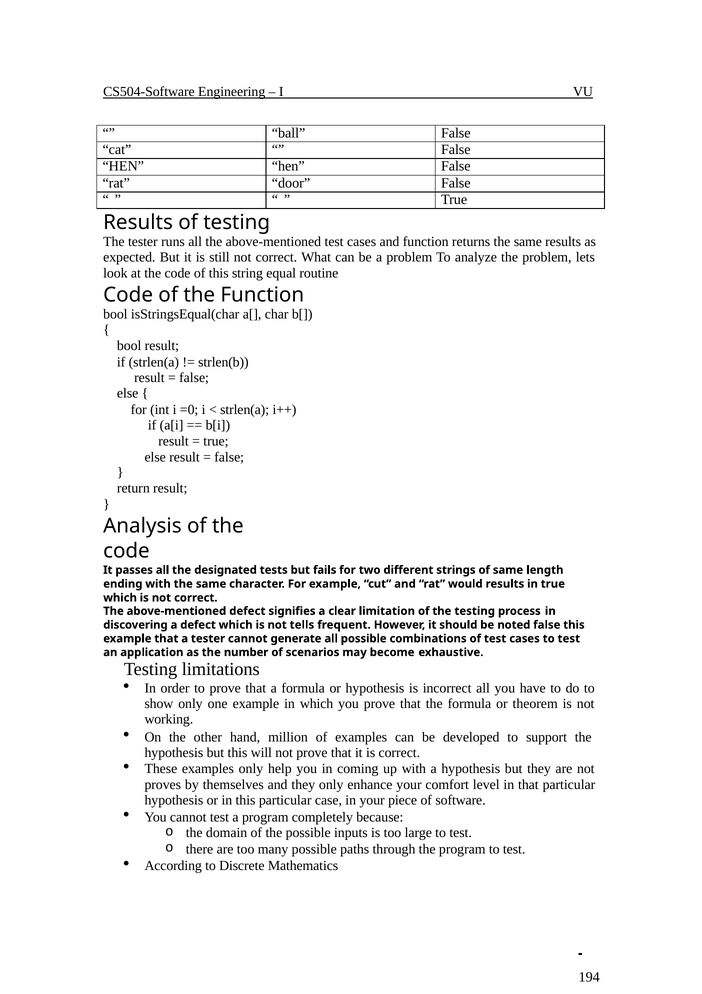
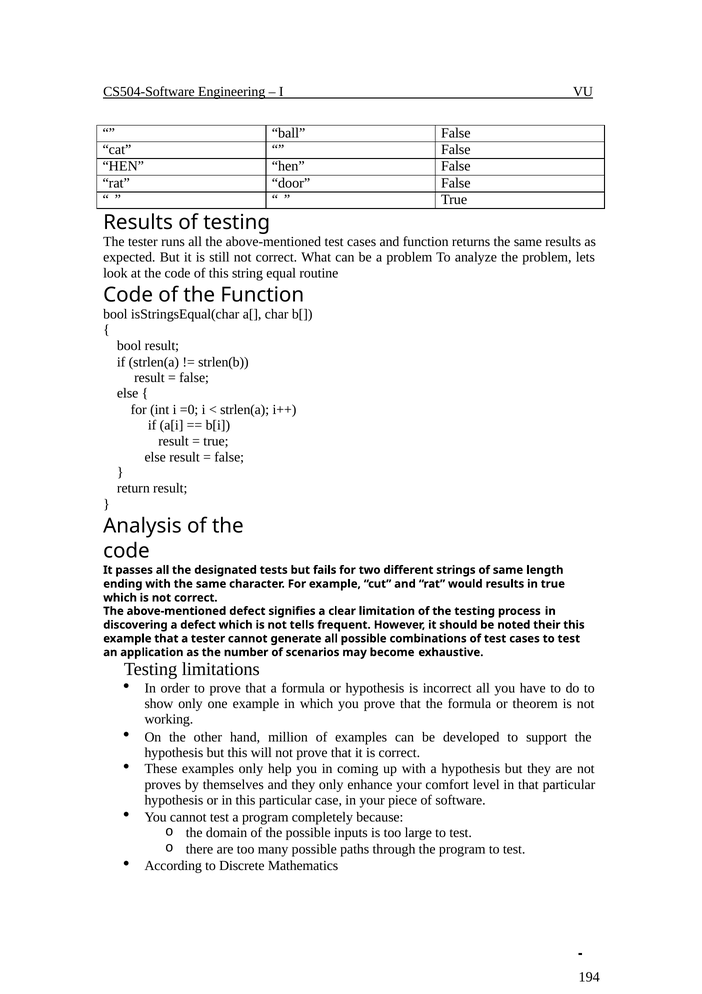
noted false: false -> their (547, 625)
